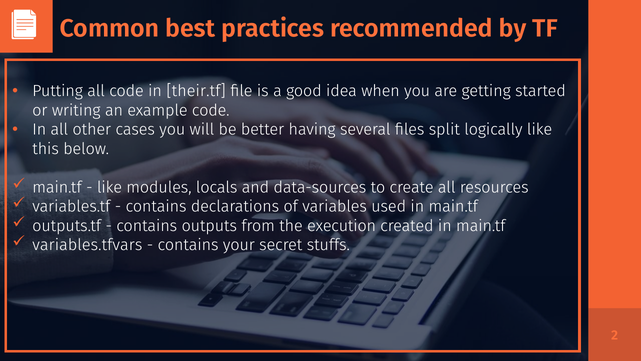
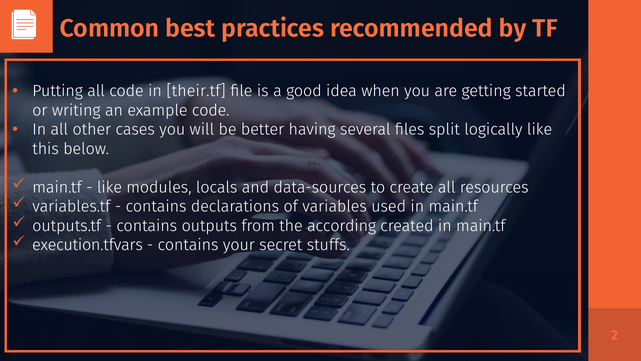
execution: execution -> according (342, 226)
variables.tfvars: variables.tfvars -> execution.tfvars (87, 245)
